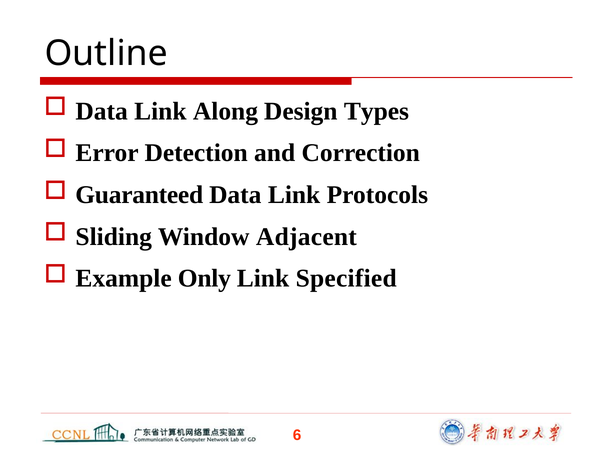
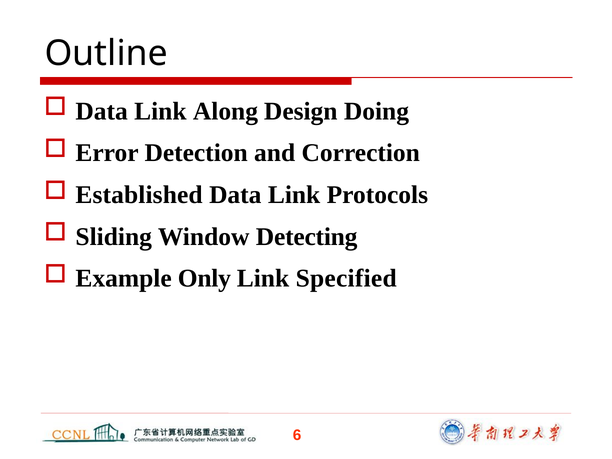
Types: Types -> Doing (376, 111)
Guaranteed: Guaranteed -> Established (139, 195)
Adjacent: Adjacent -> Detecting (307, 237)
